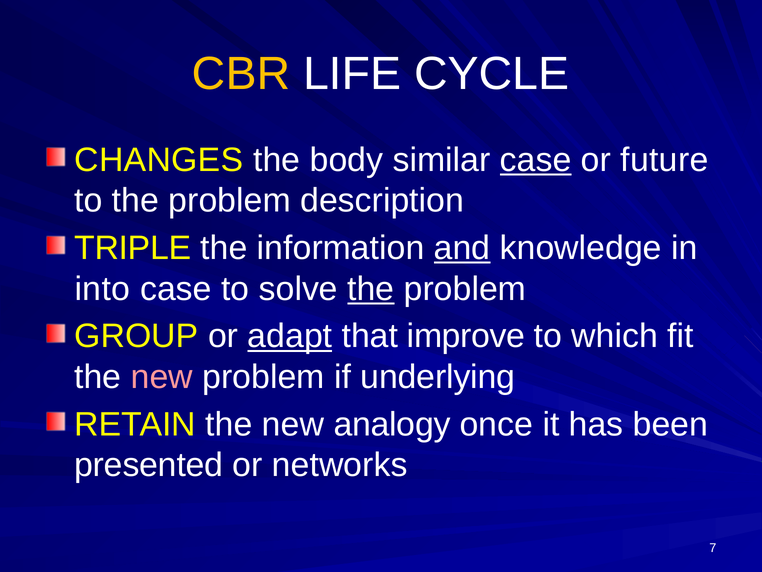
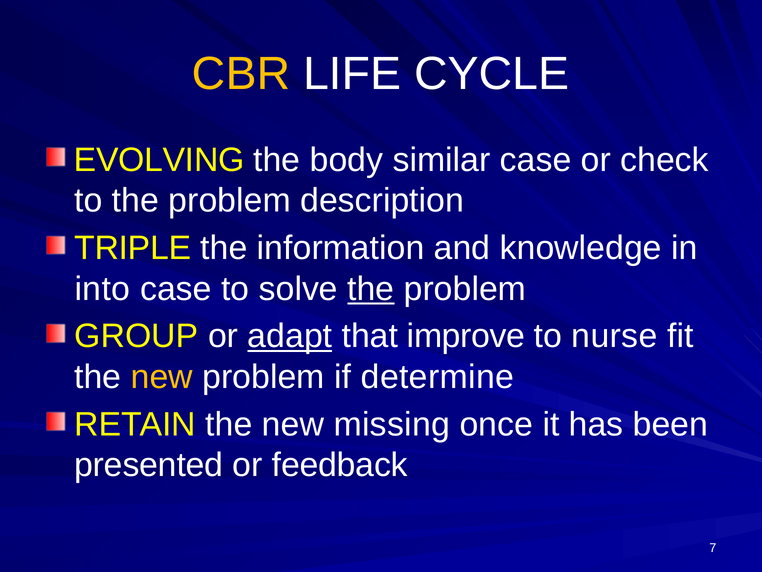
CHANGES: CHANGES -> EVOLVING (159, 160)
case underline: present -> none (536, 160)
future: future -> check (665, 160)
and underline: present -> none (462, 248)
which: which -> nurse (614, 336)
new colour: pink -> yellow (162, 377)
underlying: underlying -> determine (438, 377)
analogy: analogy -> missing (392, 424)
networks: networks -> feedback (340, 465)
